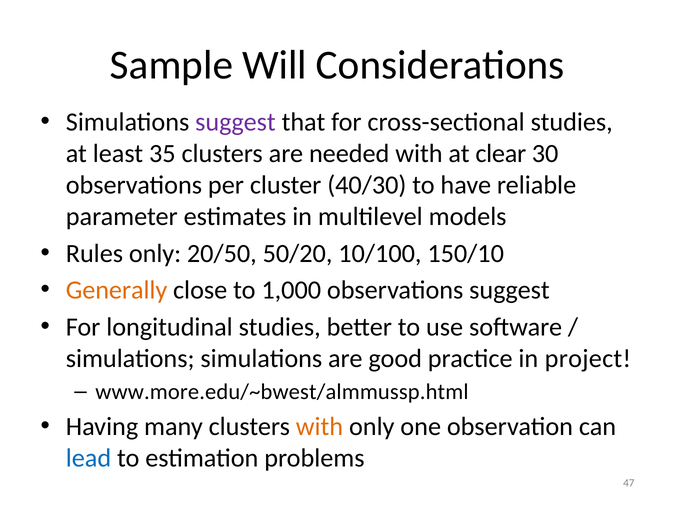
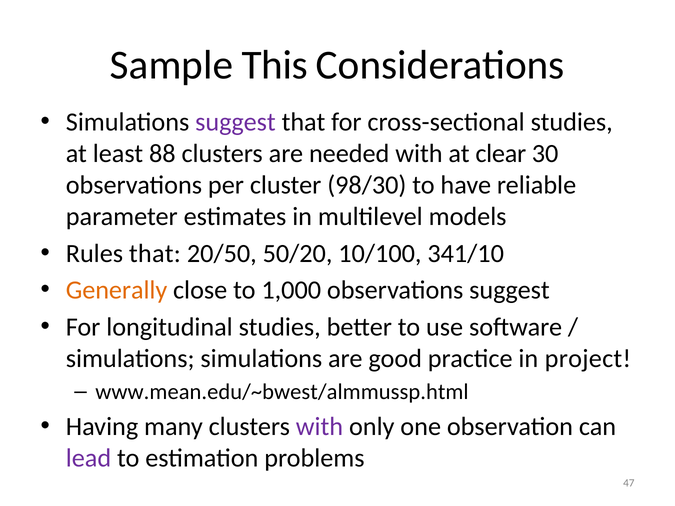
Will: Will -> This (275, 65)
35: 35 -> 88 (162, 154)
40/30: 40/30 -> 98/30 (367, 185)
Rules only: only -> that (155, 254)
150/10: 150/10 -> 341/10 (466, 254)
www.more.edu/~bwest/almmussp.html: www.more.edu/~bwest/almmussp.html -> www.mean.edu/~bwest/almmussp.html (282, 392)
with colour: orange -> purple (319, 427)
lead colour: blue -> purple (89, 458)
